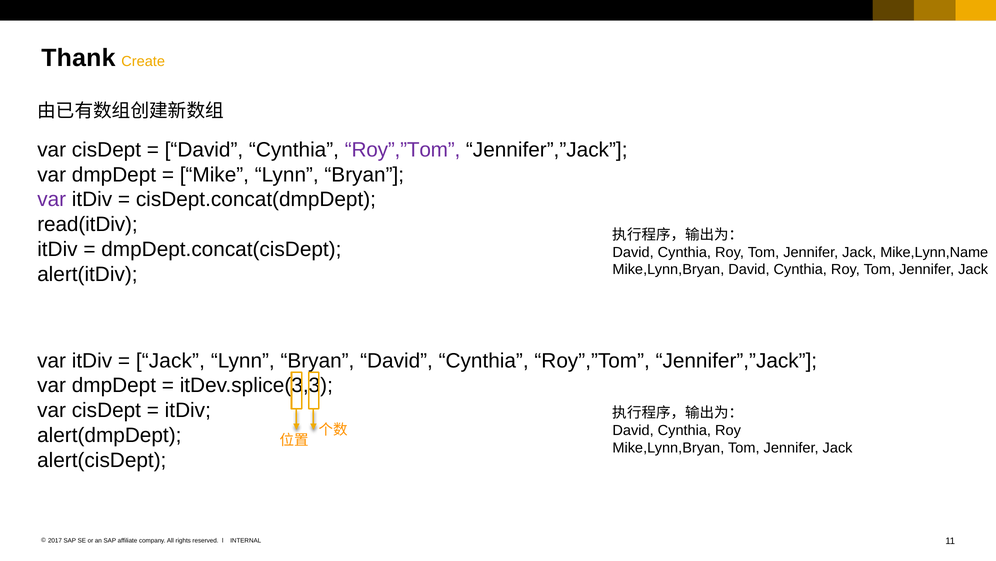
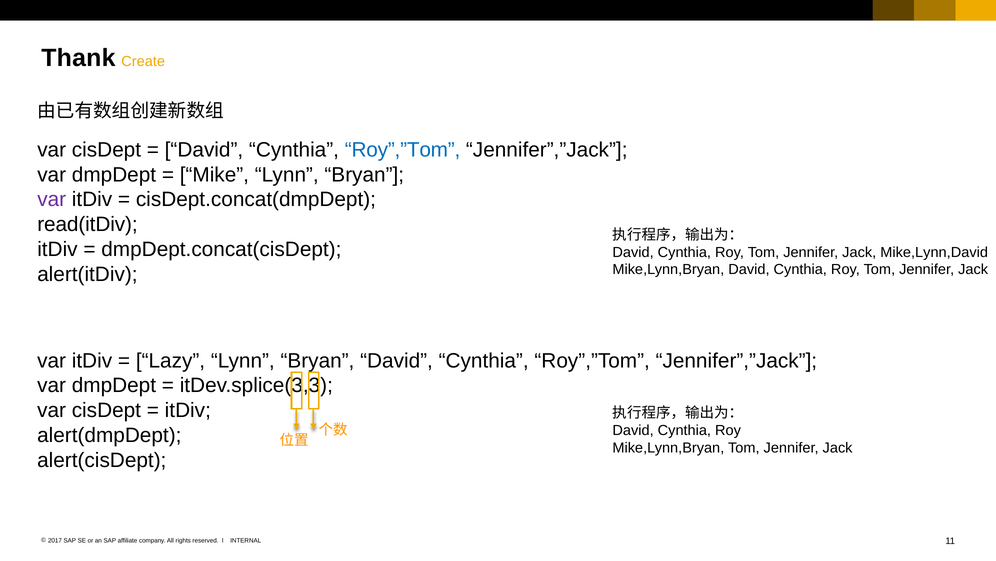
Roy”,”Tom colour: purple -> blue (403, 150)
Mike,Lynn,Name: Mike,Lynn,Name -> Mike,Lynn,David (934, 252)
Jack: Jack -> Lazy (170, 360)
